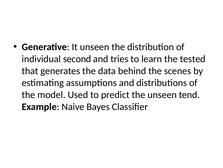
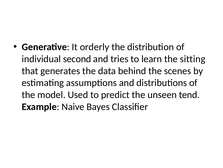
It unseen: unseen -> orderly (95, 47)
tested: tested -> sitting (193, 59)
